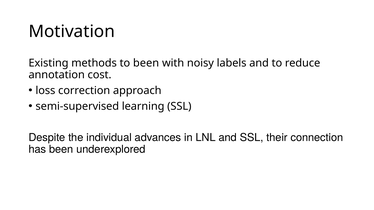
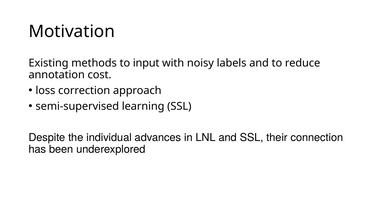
to been: been -> input (146, 63)
